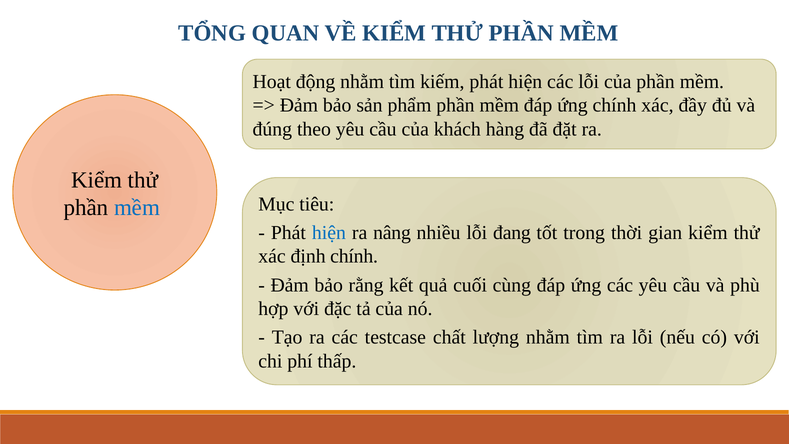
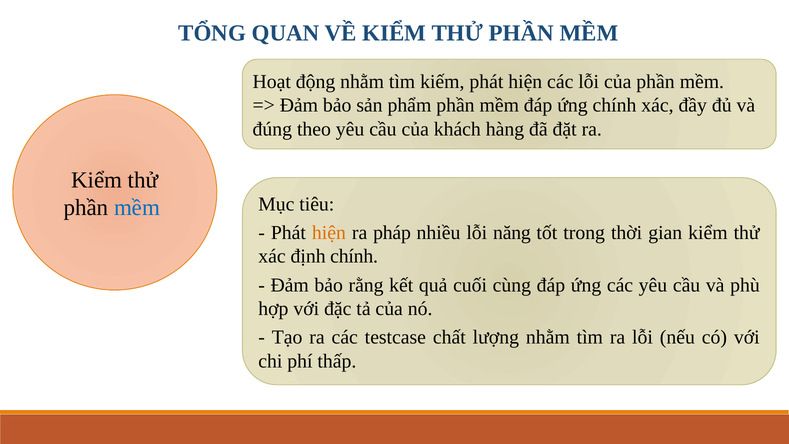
hiện colour: blue -> orange (329, 233)
nâng: nâng -> pháp (392, 233)
đang: đang -> năng (512, 233)
